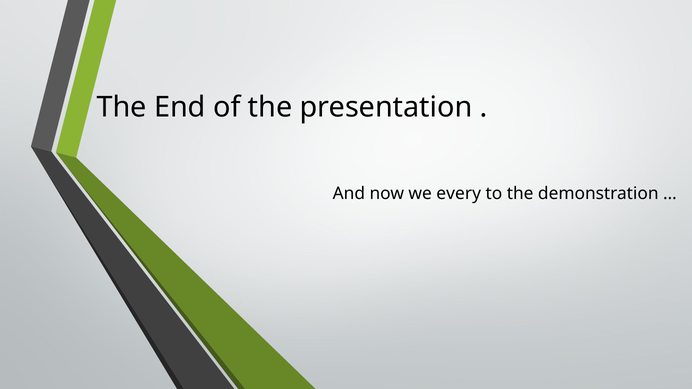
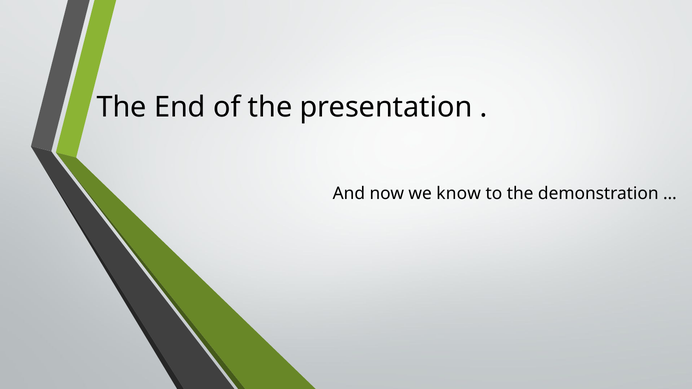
every: every -> know (459, 194)
